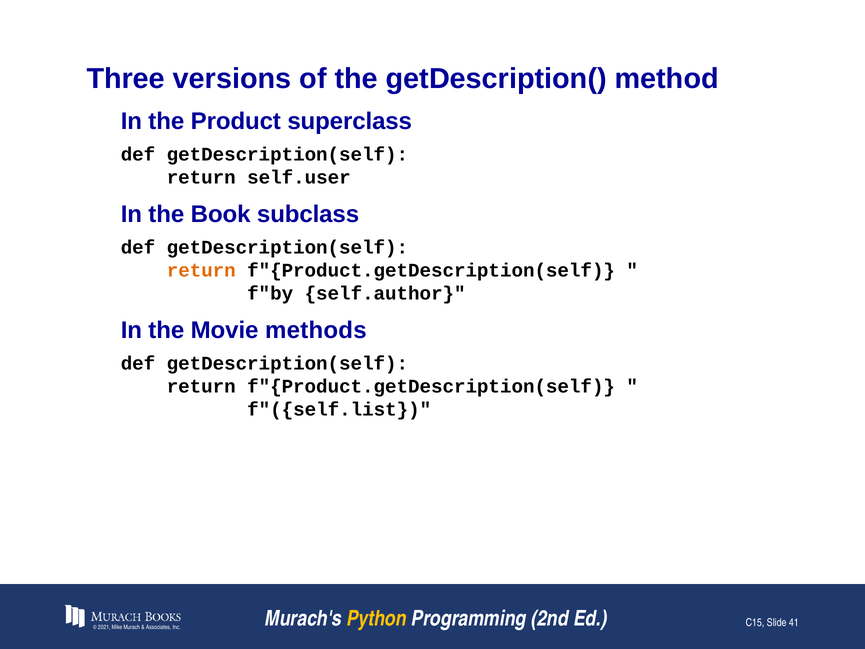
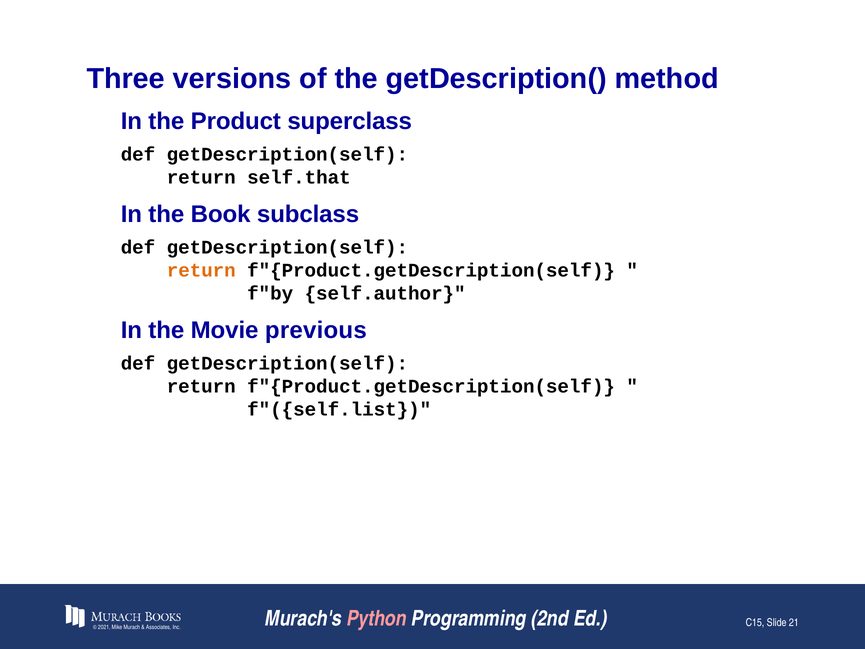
self.user: self.user -> self.that (299, 177)
methods: methods -> previous (316, 330)
Python colour: yellow -> pink (377, 619)
41: 41 -> 21 (794, 622)
